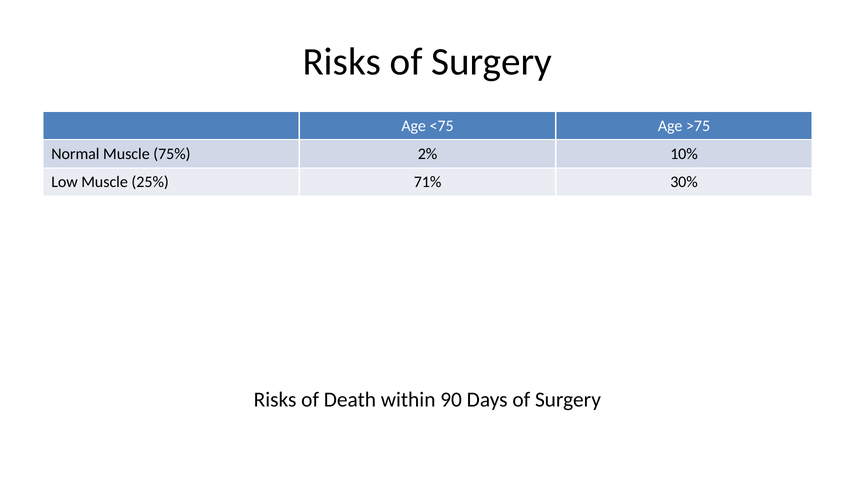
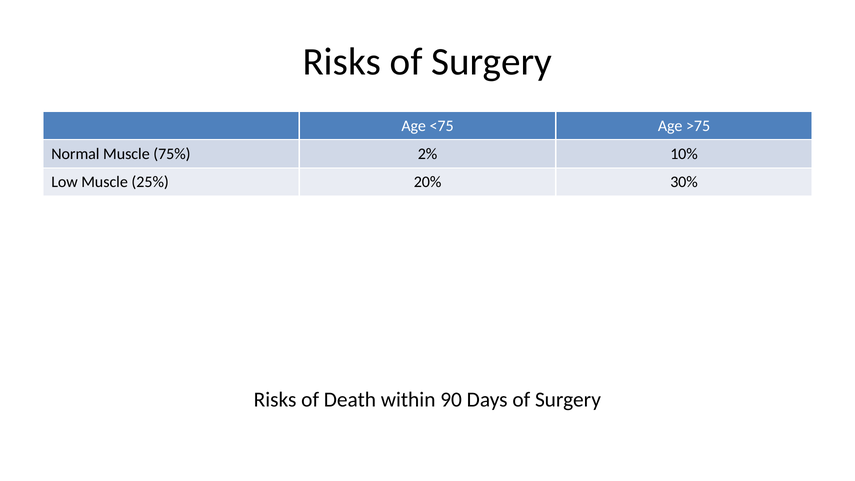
71%: 71% -> 20% (428, 182)
